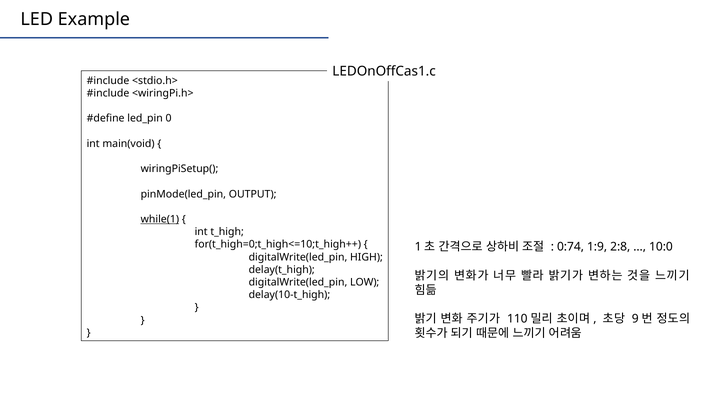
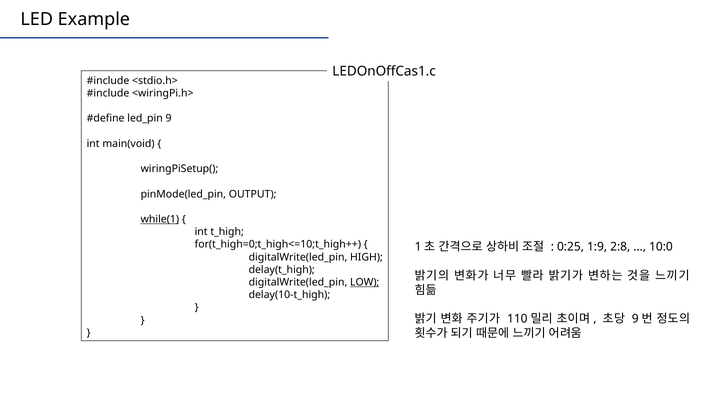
led_pin 0: 0 -> 9 (169, 118)
0:74: 0:74 -> 0:25 (570, 247)
LOW underline: none -> present (365, 282)
